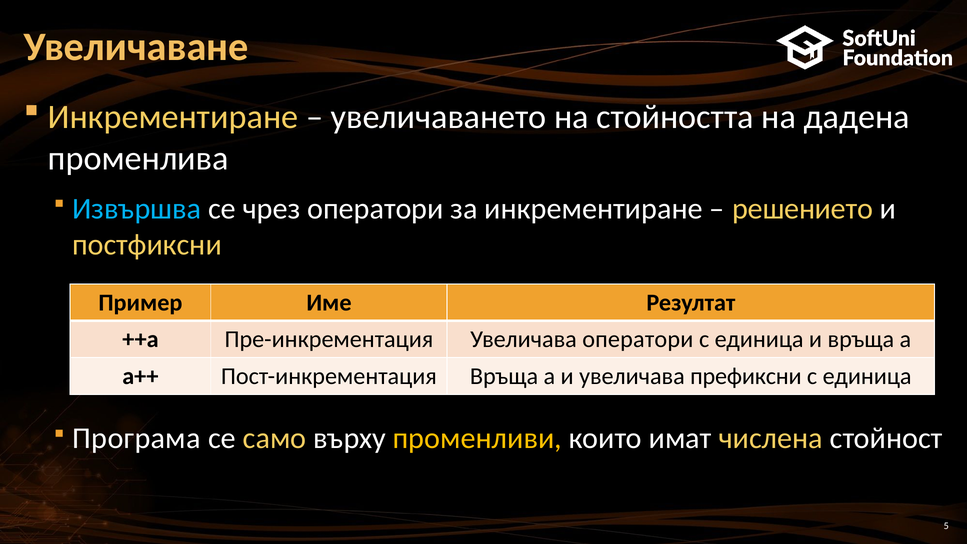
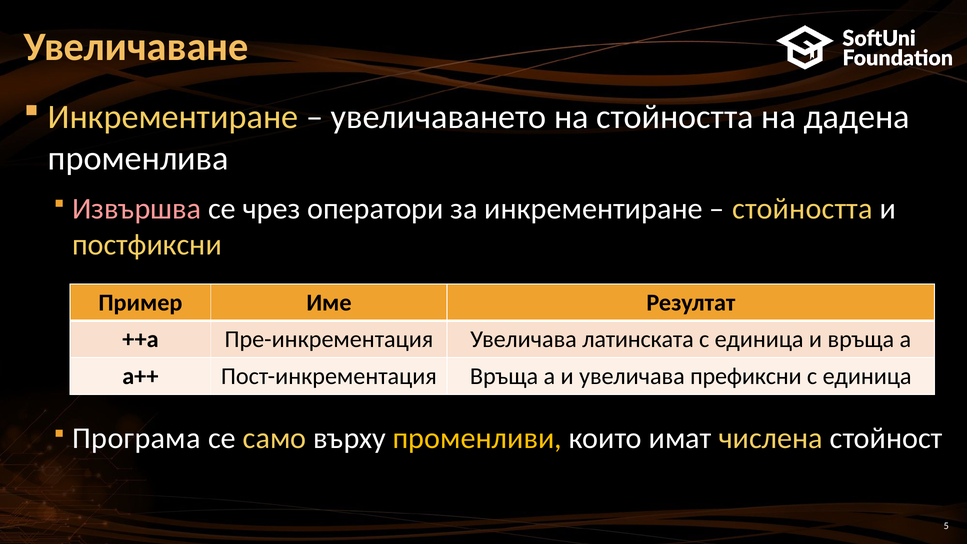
Извършва colour: light blue -> pink (137, 209)
решението: решението -> стойността (802, 209)
Увеличава оператори: оператори -> латинската (638, 340)
